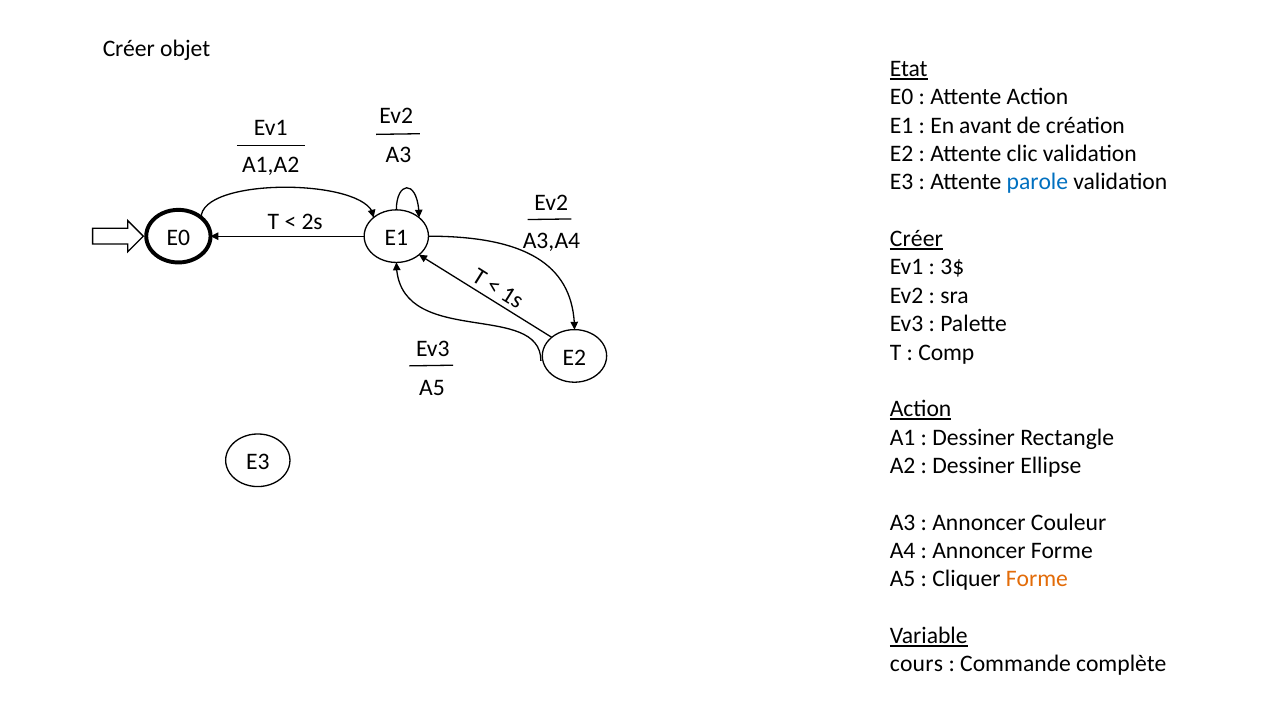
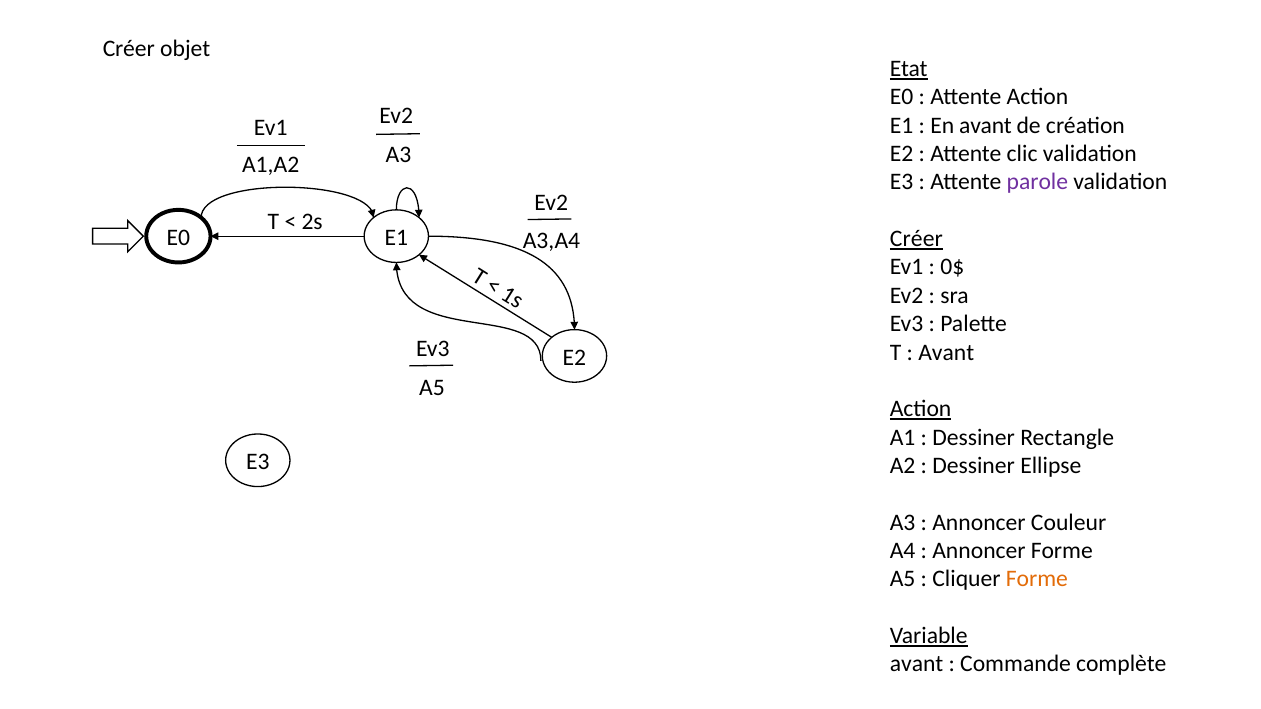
parole colour: blue -> purple (1037, 182)
3$: 3$ -> 0$ (952, 267)
Comp: Comp -> Avant (946, 352)
cours: cours -> avant (917, 664)
